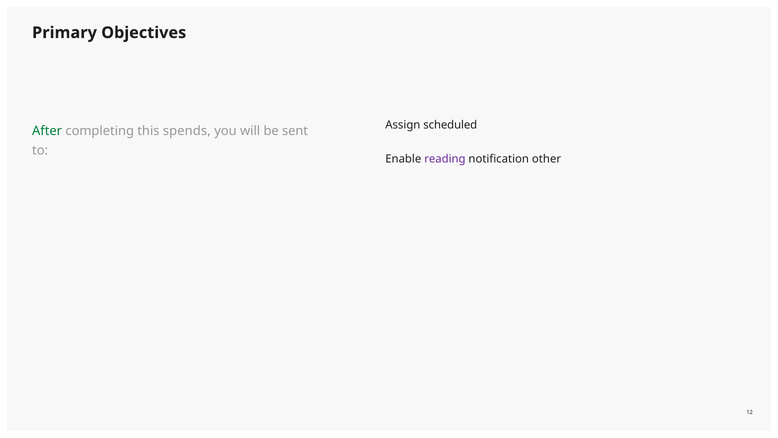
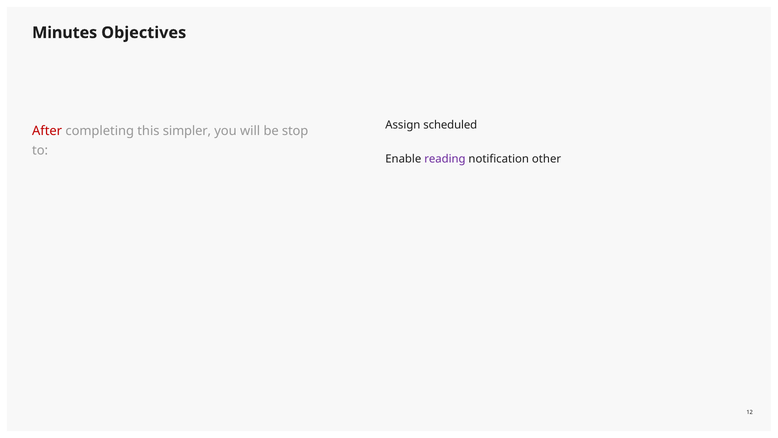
Primary: Primary -> Minutes (65, 33)
After colour: green -> red (47, 131)
spends: spends -> simpler (187, 131)
sent: sent -> stop (295, 131)
